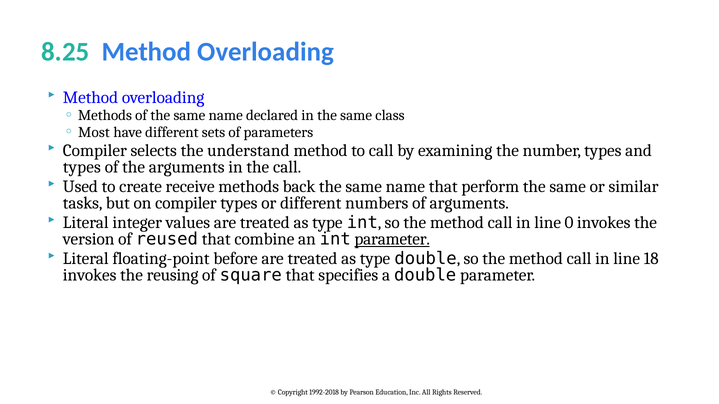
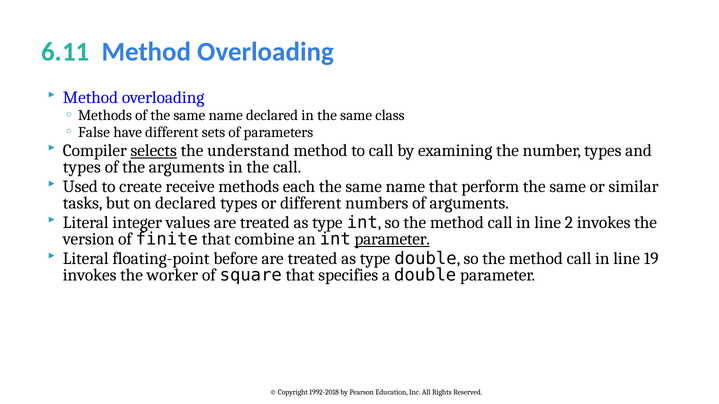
8.25: 8.25 -> 6.11 (65, 52)
Most: Most -> False (94, 132)
selects underline: none -> present (154, 151)
back: back -> each (299, 187)
on compiler: compiler -> declared (186, 203)
0: 0 -> 2 (569, 223)
reused: reused -> finite (167, 239)
18: 18 -> 19 (651, 259)
reusing: reusing -> worker (172, 275)
